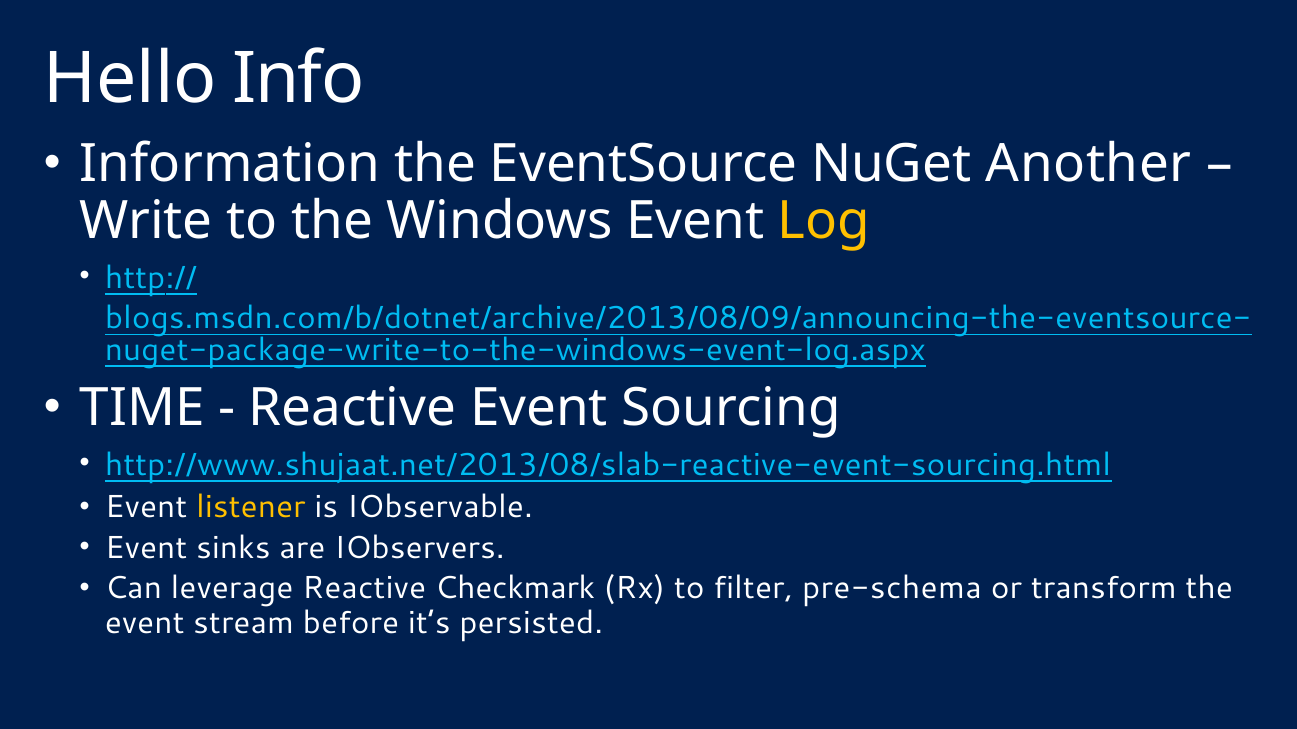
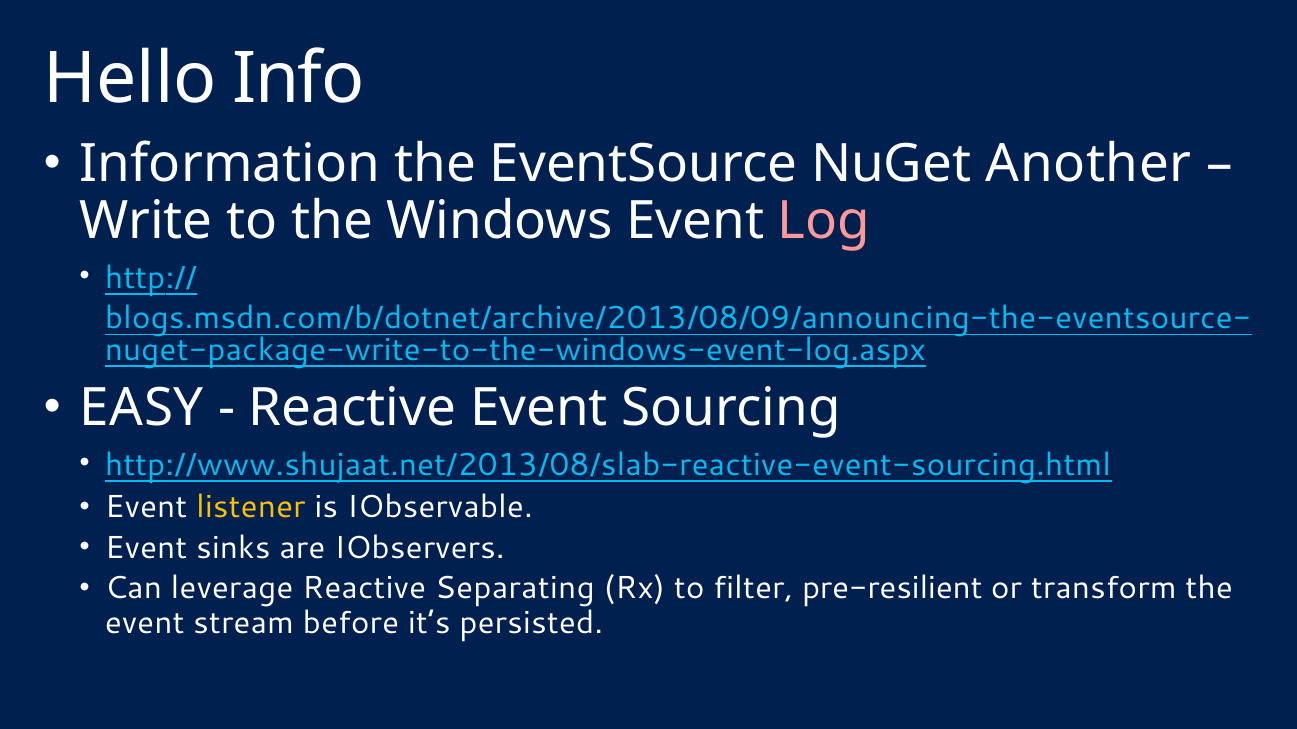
Log colour: yellow -> pink (824, 222)
TIME: TIME -> EASY (142, 408)
Checkmark: Checkmark -> Separating (515, 589)
pre-schema: pre-schema -> pre-resilient (892, 589)
